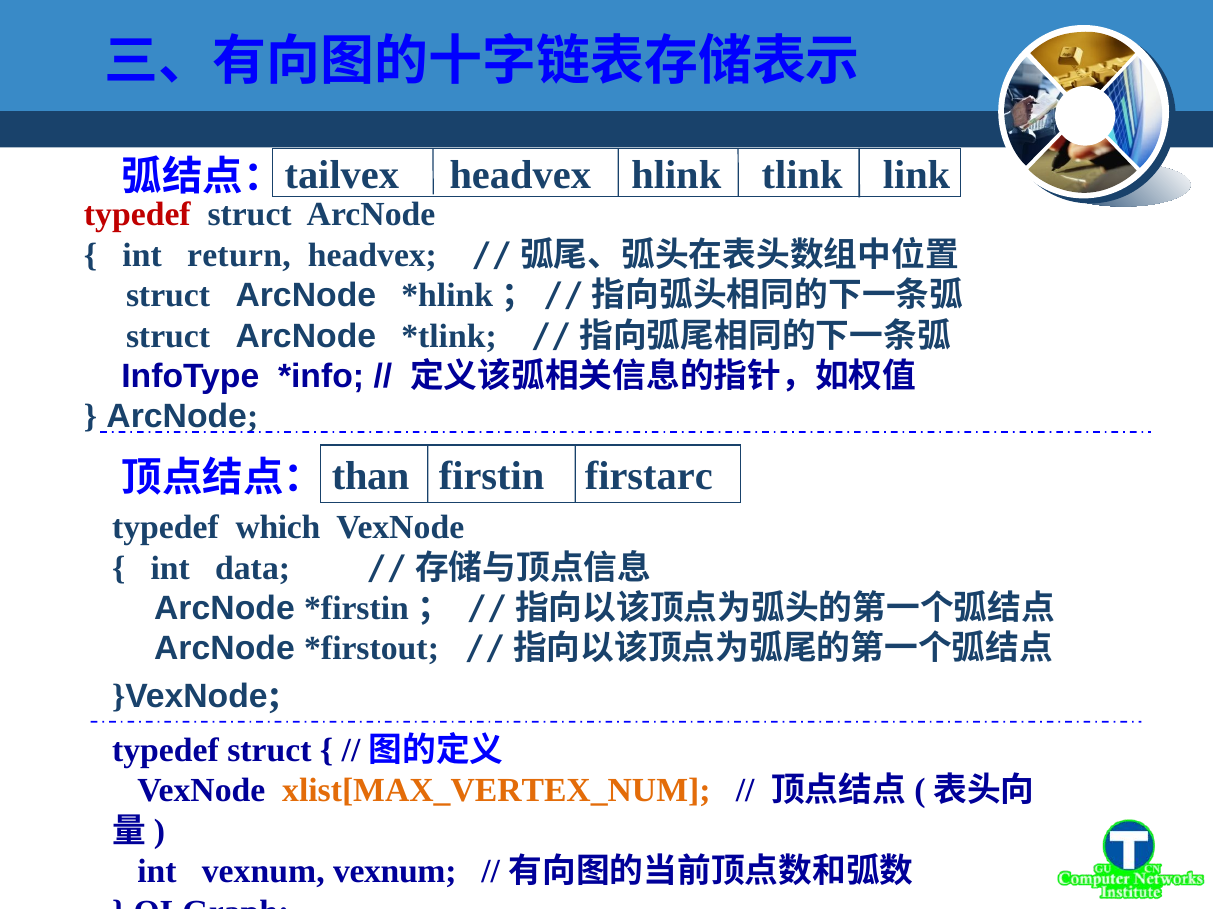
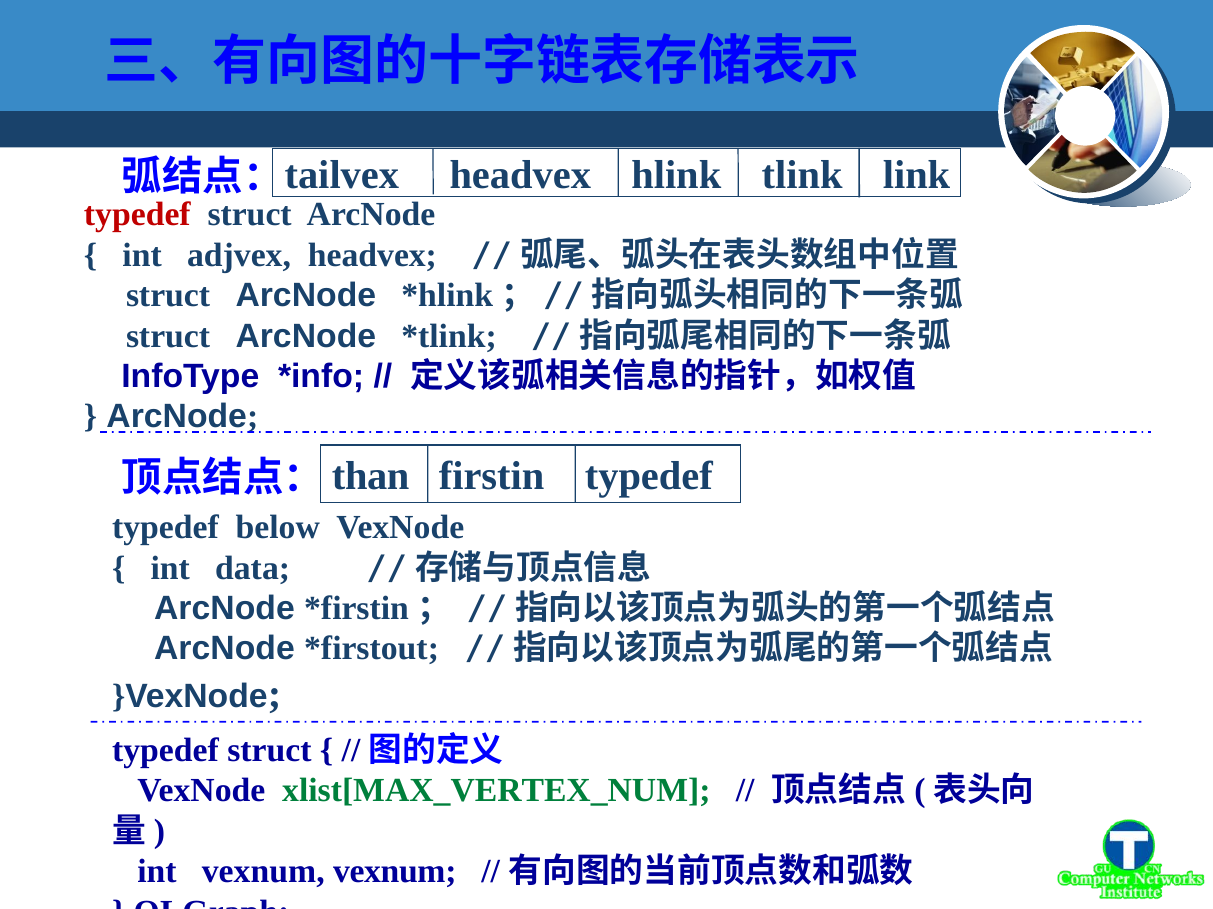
return: return -> adjvex (239, 255)
firstin firstarc: firstarc -> typedef (649, 477)
which: which -> below (278, 528)
xlist[MAX_VERTEX_NUM colour: orange -> green (496, 791)
